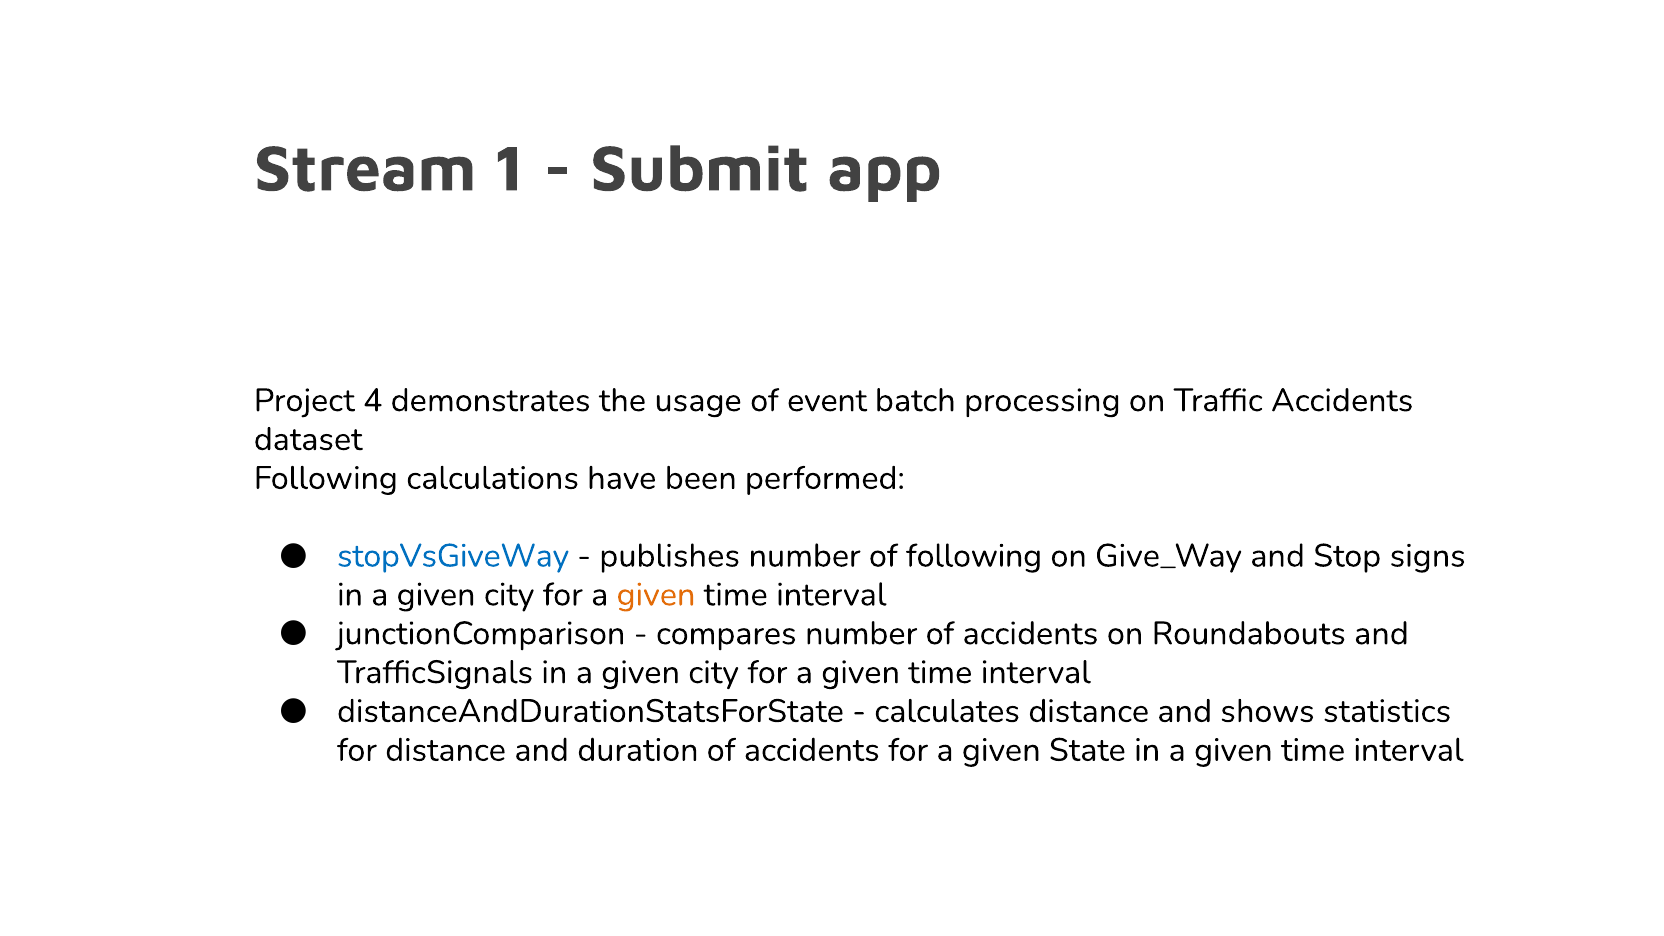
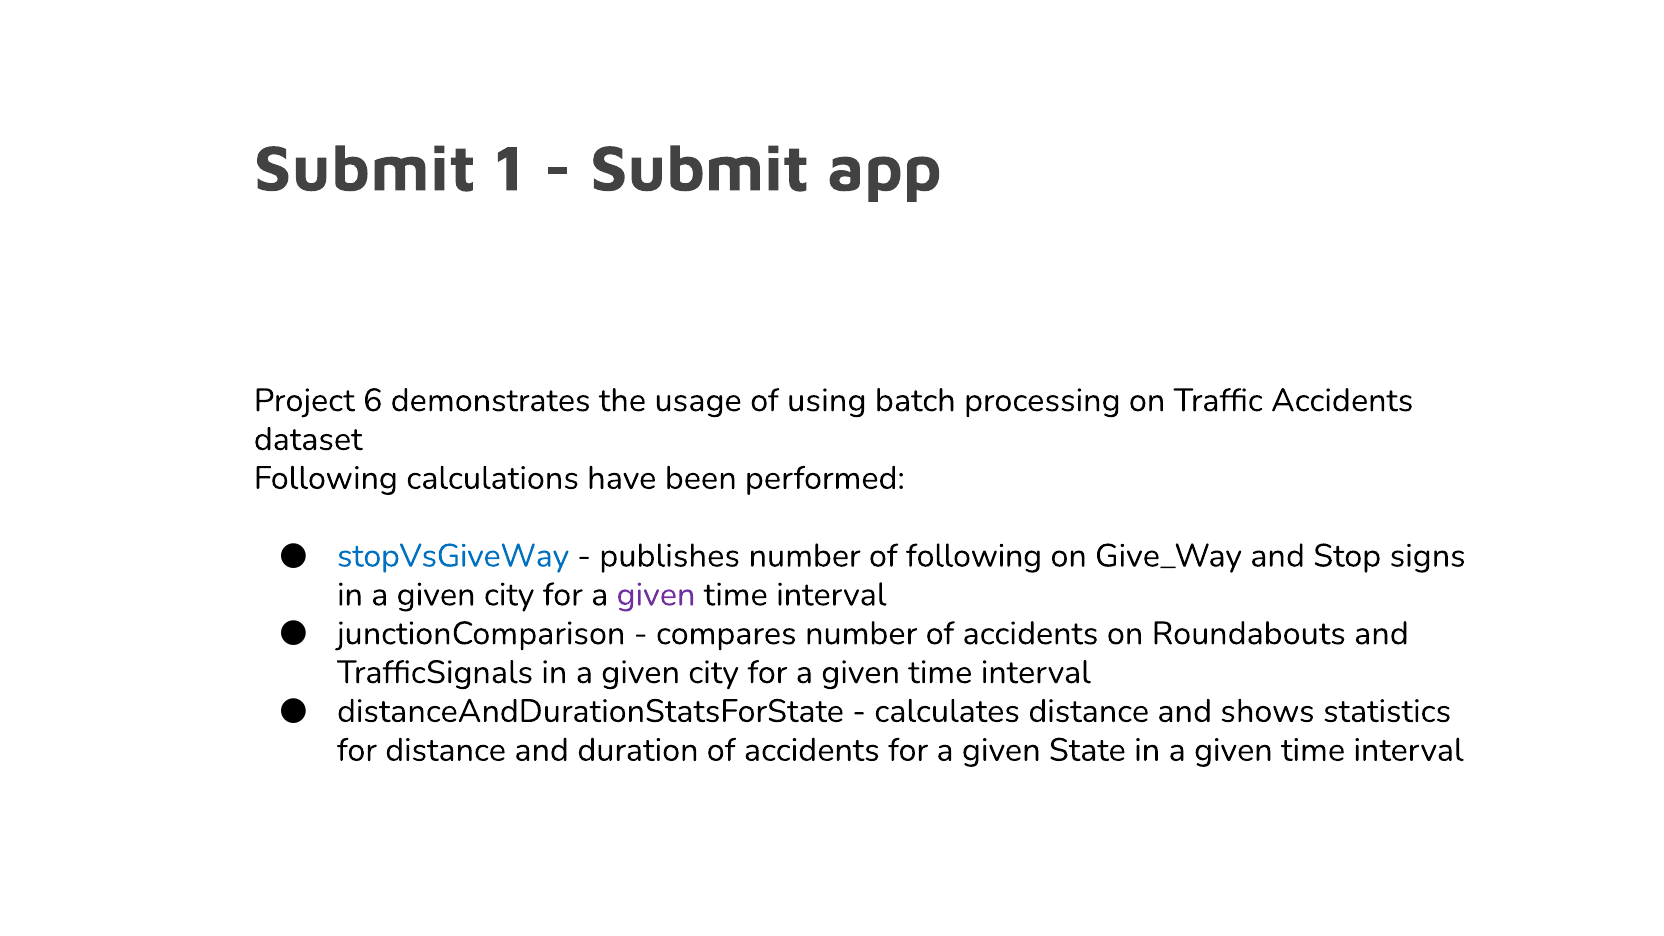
Stream: Stream -> Submit (365, 169)
4: 4 -> 6 (373, 400)
event: event -> using (827, 400)
given colour: orange -> purple (656, 595)
